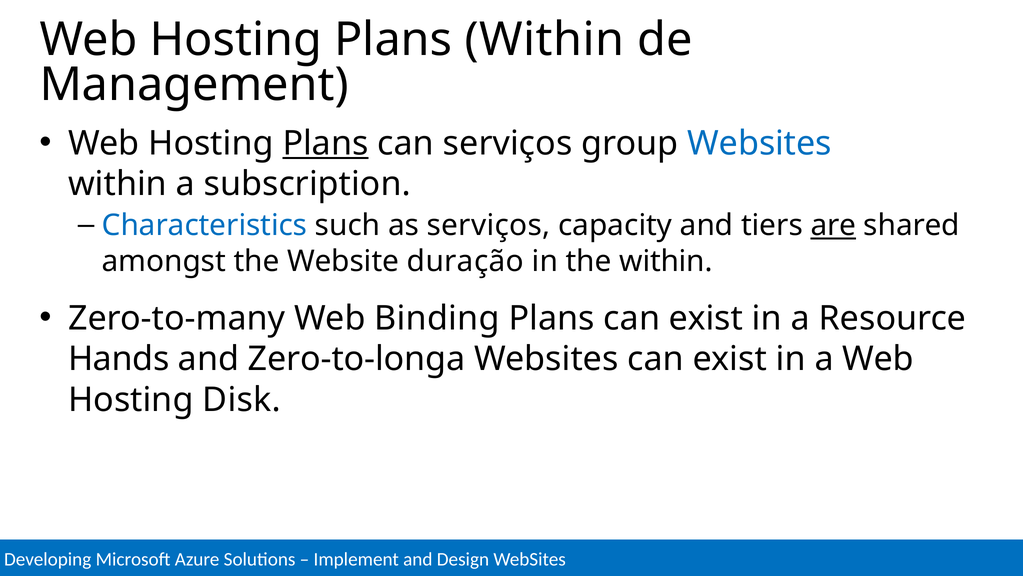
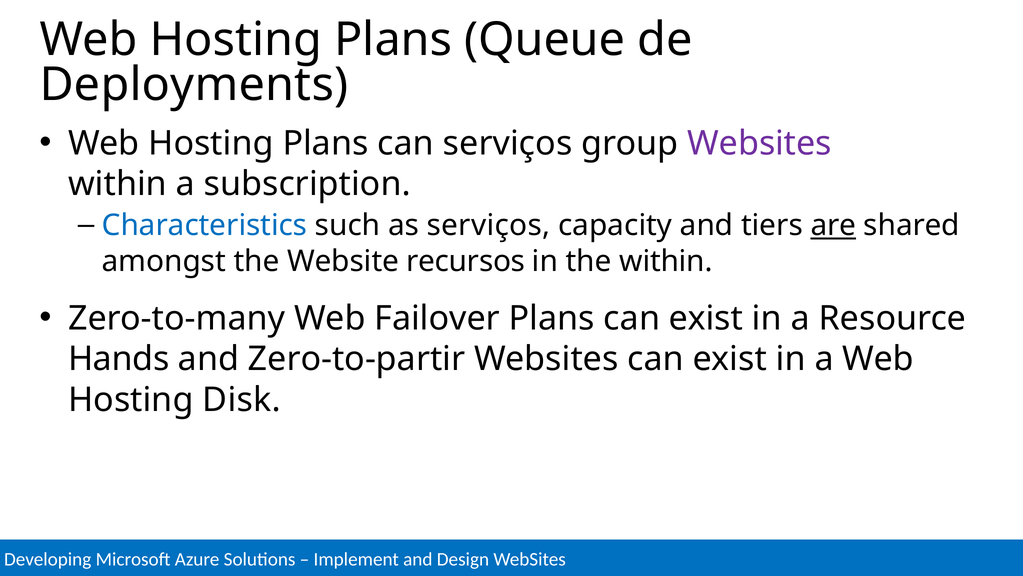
Plans Within: Within -> Queue (545, 40)
Management: Management -> Deployments (194, 85)
Plans underline: present -> none (325, 143)
Websites colour: blue -> purple (760, 143)
duração: duração -> recursos (466, 261)
Binding: Binding -> Failover (437, 318)
Zero-to-longa: Zero-to-longa -> Zero-to-partir (357, 359)
